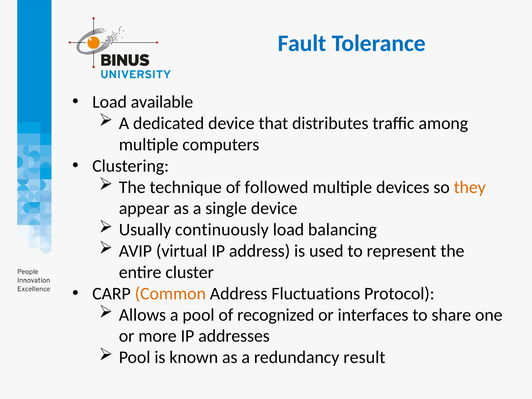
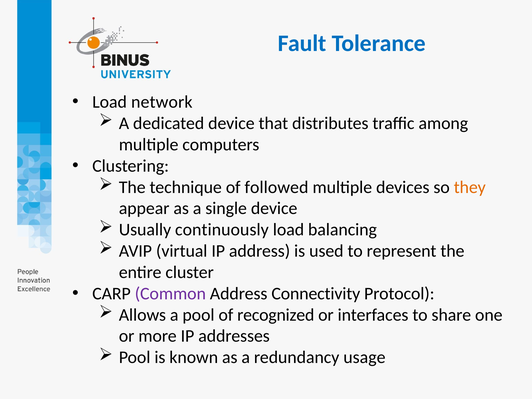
available: available -> network (162, 102)
Common colour: orange -> purple (170, 294)
Fluctuations: Fluctuations -> Connectivity (316, 294)
result: result -> usage (364, 357)
